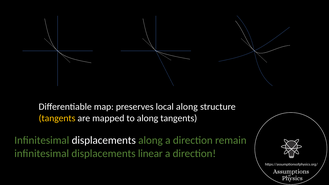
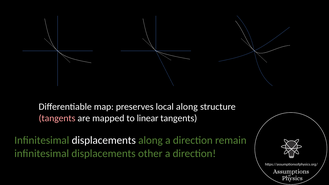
tangents colour: yellow -> pink (57, 118)
to along: along -> linear (148, 118)
linear: linear -> other (150, 154)
